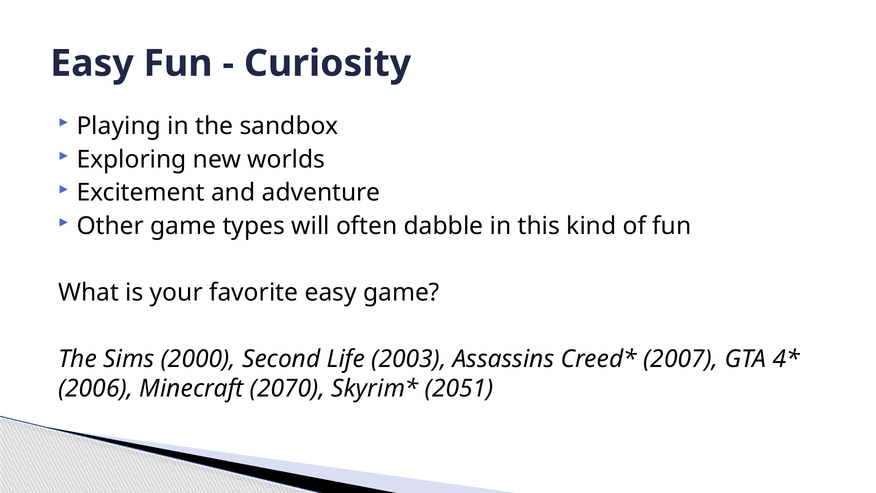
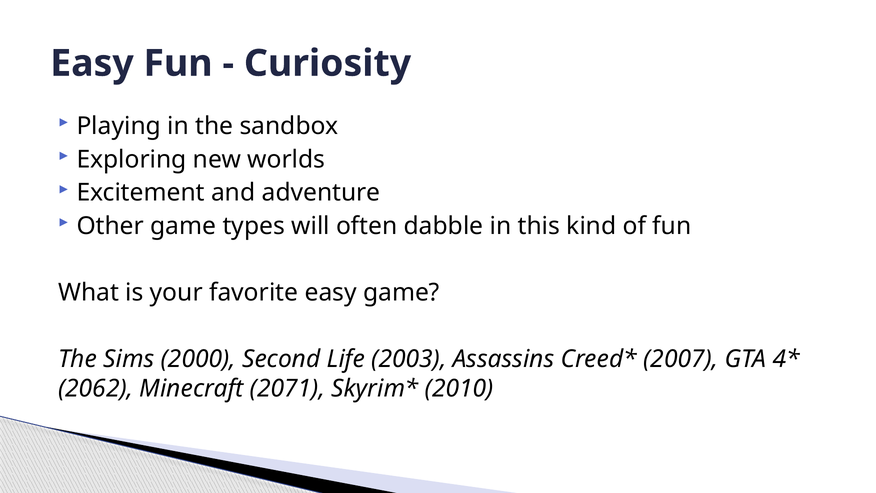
2006: 2006 -> 2062 (96, 388)
2070: 2070 -> 2071 (287, 388)
2051: 2051 -> 2010 (459, 388)
